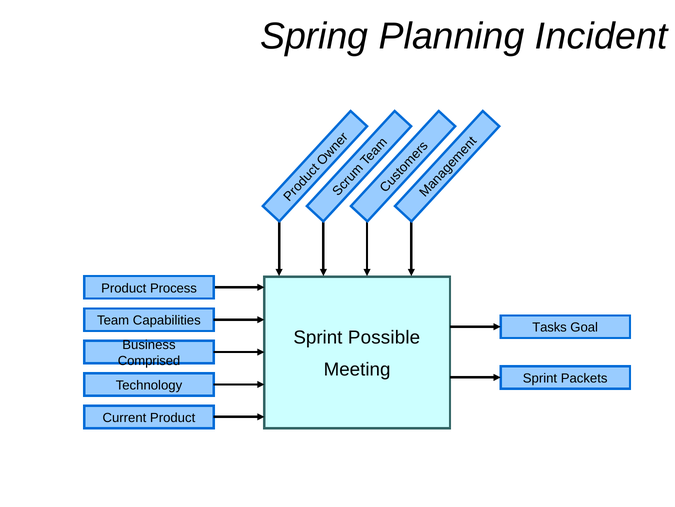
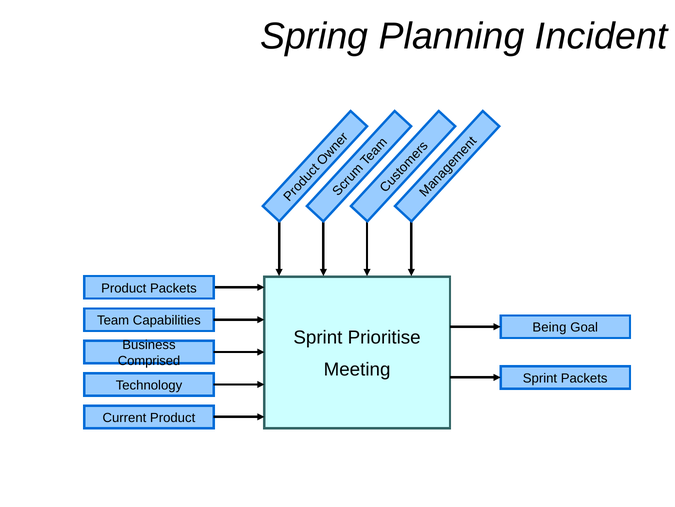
Product Process: Process -> Packets (173, 288)
Tasks: Tasks -> Being (549, 327)
Possible: Possible -> Prioritise (384, 337)
